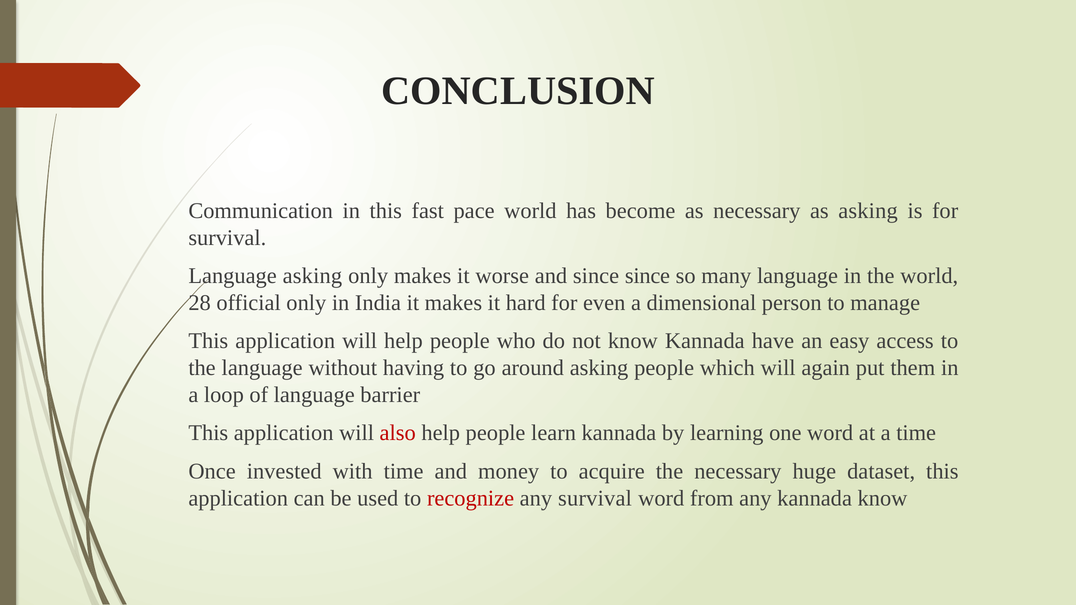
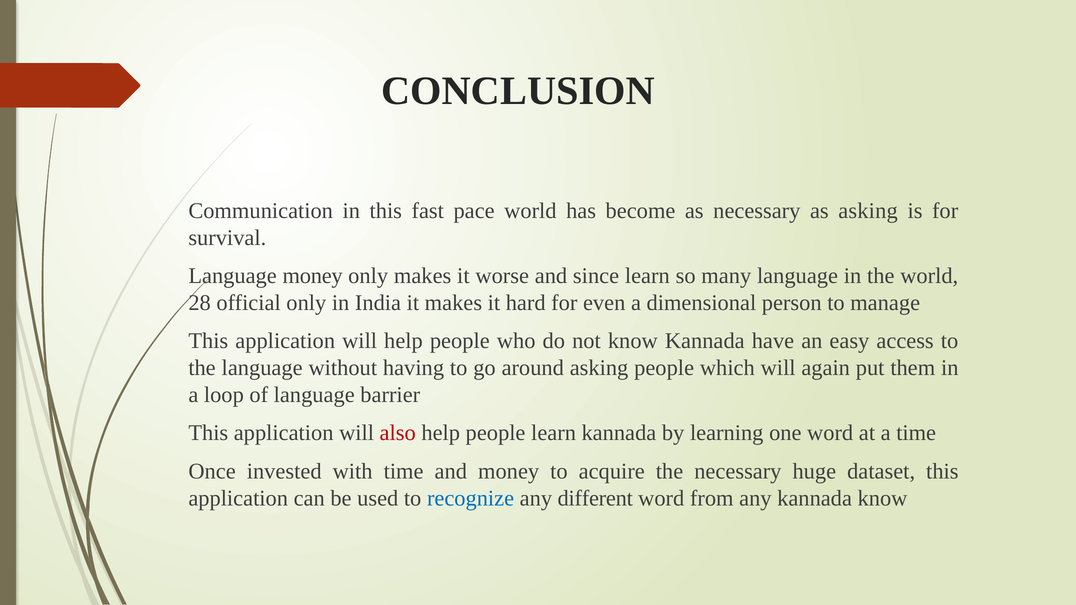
Language asking: asking -> money (313, 276)
since since: since -> learn (647, 276)
recognize colour: red -> blue (471, 498)
any survival: survival -> different (595, 498)
